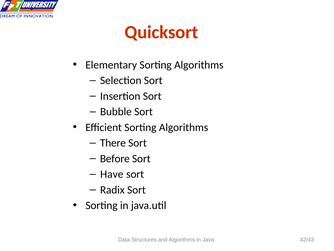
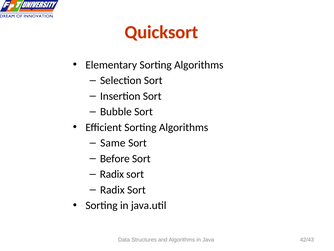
There: There -> Same (113, 143)
Have: Have -> Radix (112, 174)
